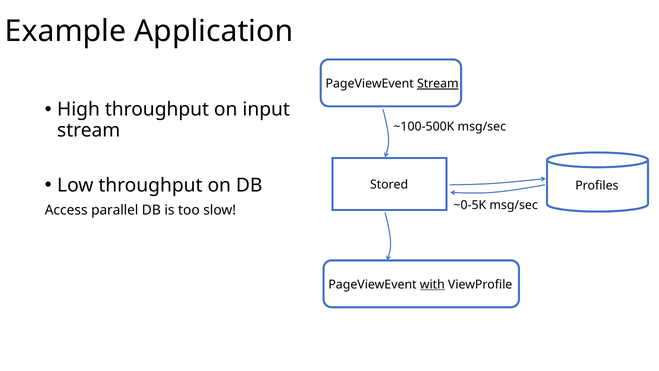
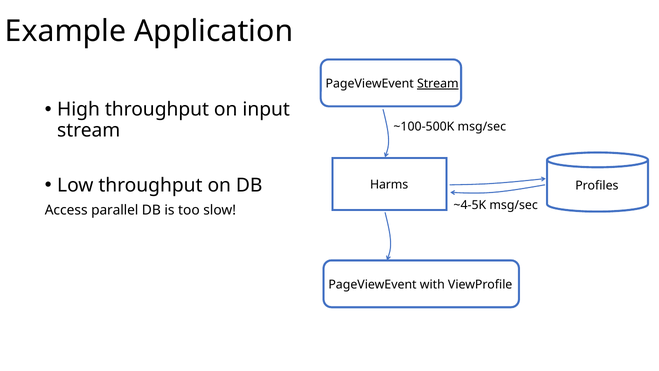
Stored: Stored -> Harms (389, 185)
~0-5K: ~0-5K -> ~4-5K (470, 205)
with underline: present -> none (432, 284)
